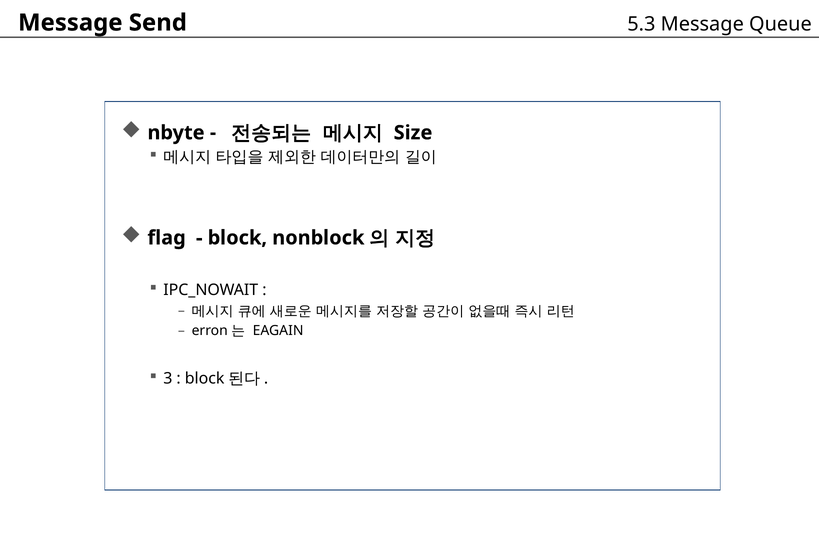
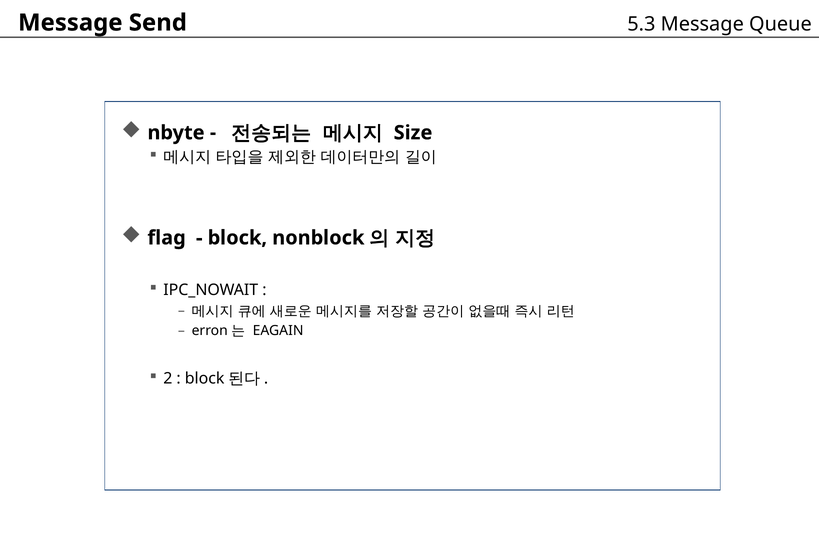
3: 3 -> 2 (168, 379)
